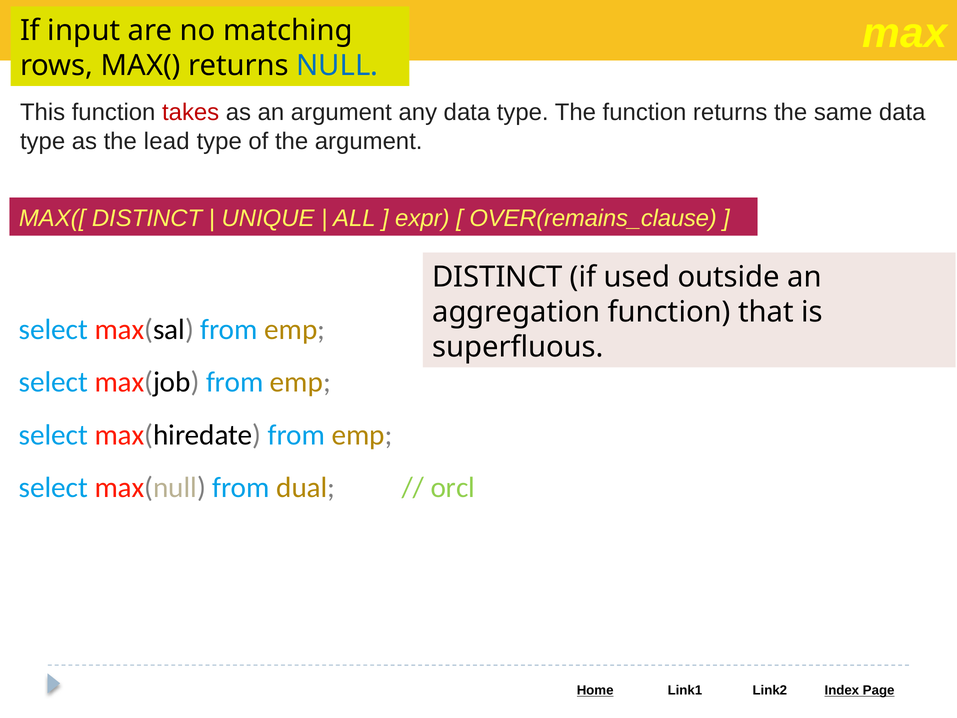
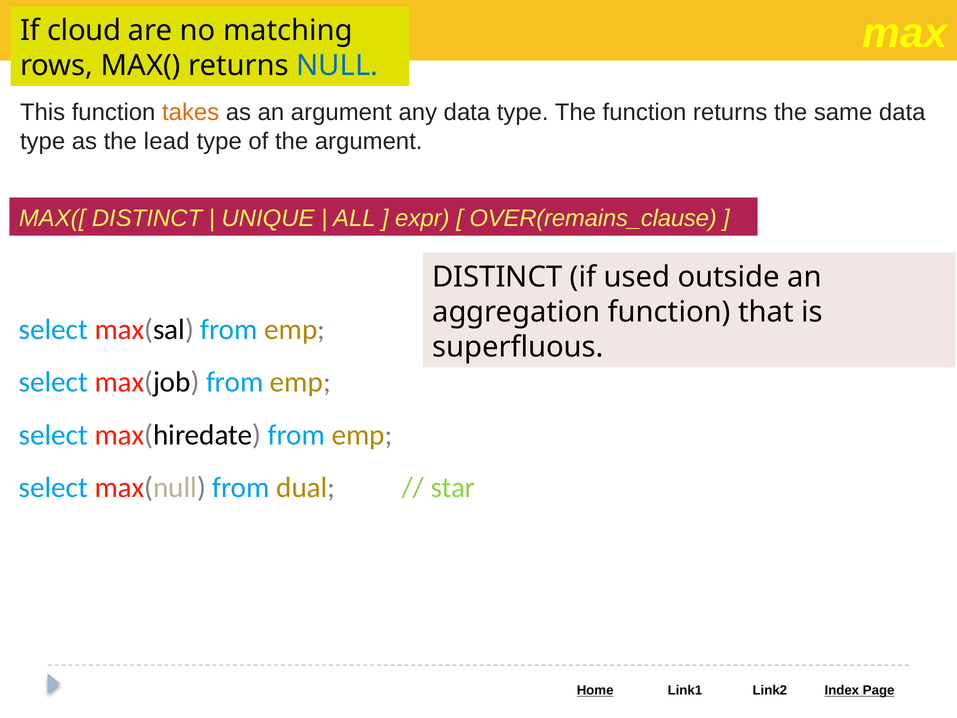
input: input -> cloud (84, 31)
takes colour: red -> orange (191, 113)
orcl: orcl -> star (453, 487)
